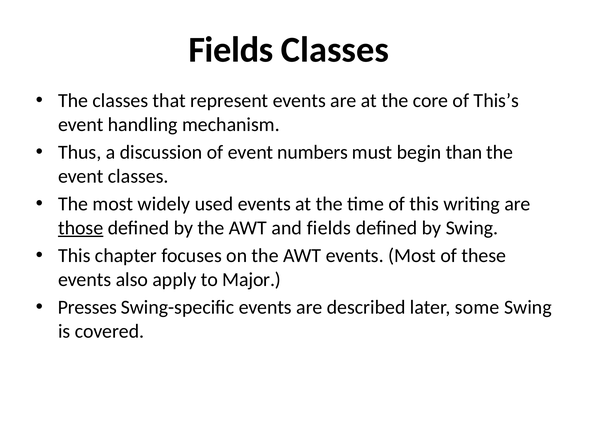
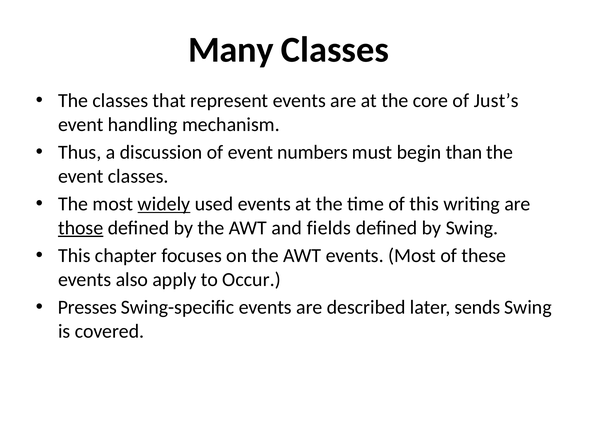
Fields: Fields -> Many (231, 50)
This’s: This’s -> Just’s (496, 101)
widely underline: none -> present (164, 204)
Major: Major -> Occur (252, 279)
some: some -> sends (477, 307)
